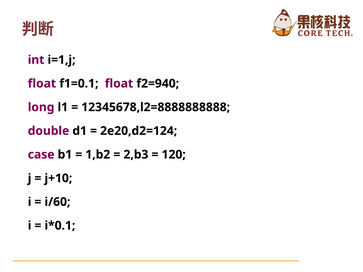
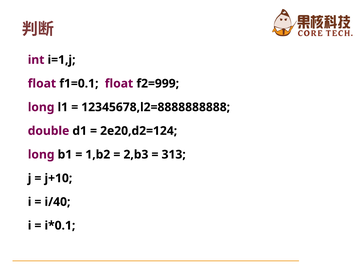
f2=940: f2=940 -> f2=999 (158, 84)
case: case -> long (41, 155)
120: 120 -> 313 (174, 155)
i/60: i/60 -> i/40 (57, 202)
